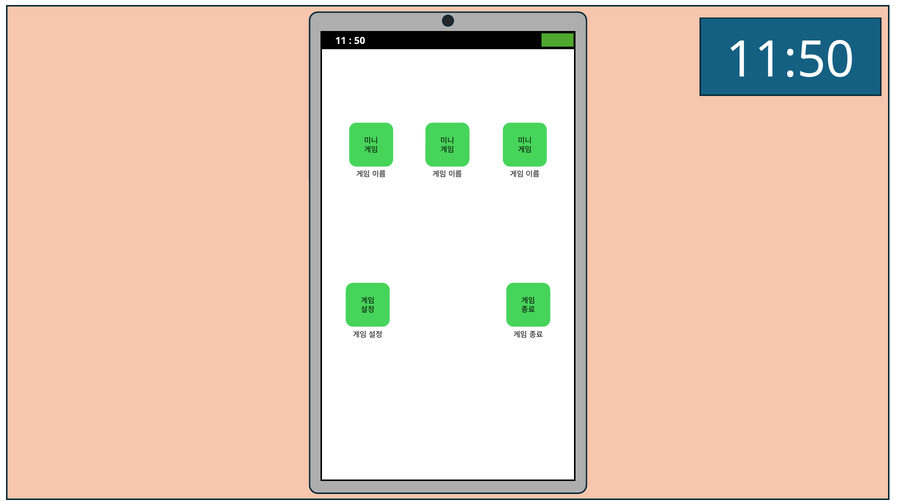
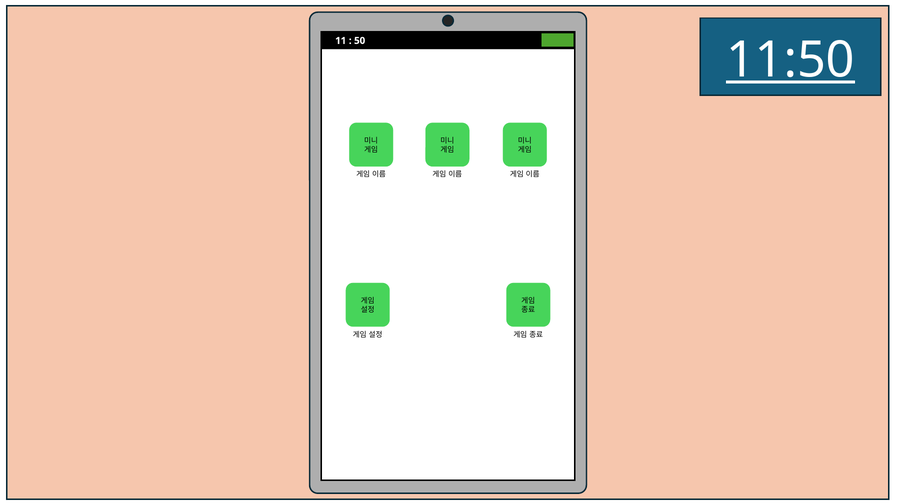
11:50 underline: none -> present (790, 60)
